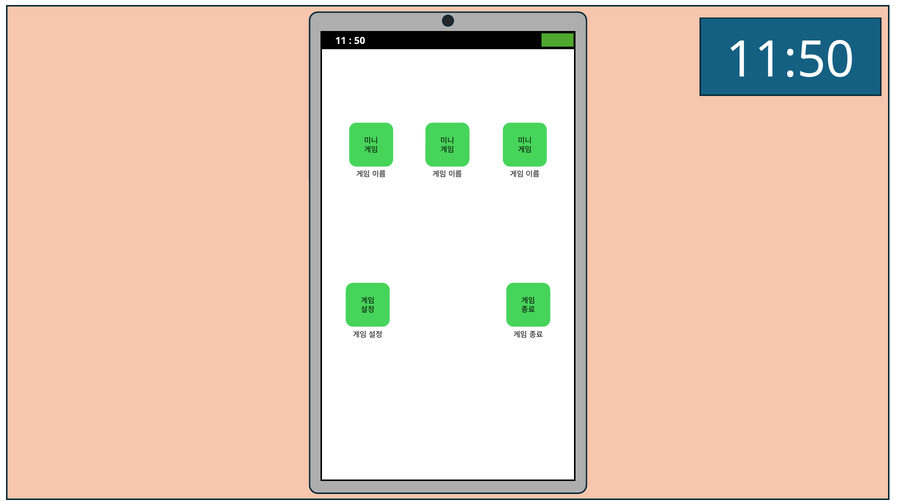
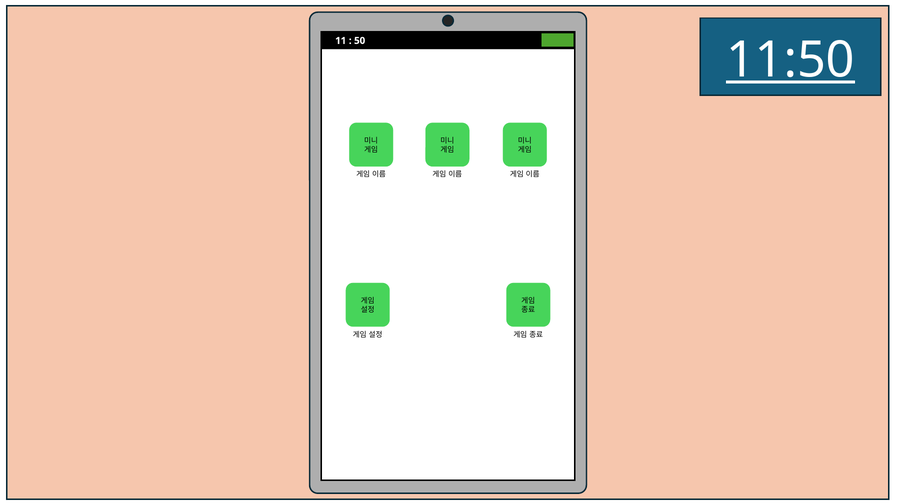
11:50 underline: none -> present (790, 60)
